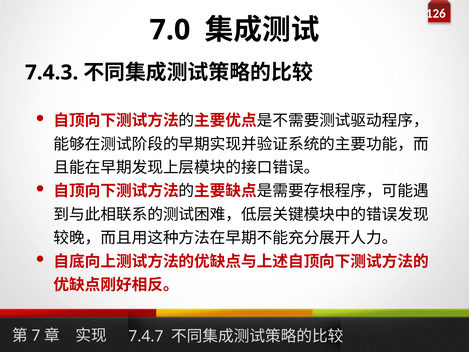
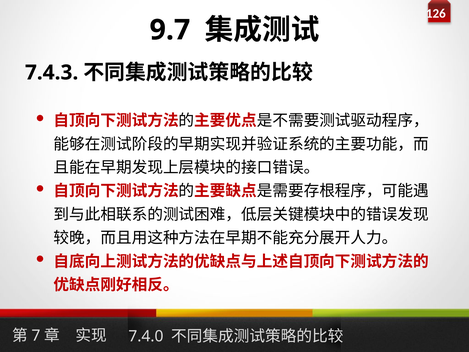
7.0: 7.0 -> 9.7 (170, 30)
7.4.7: 7.4.7 -> 7.4.0 (146, 336)
